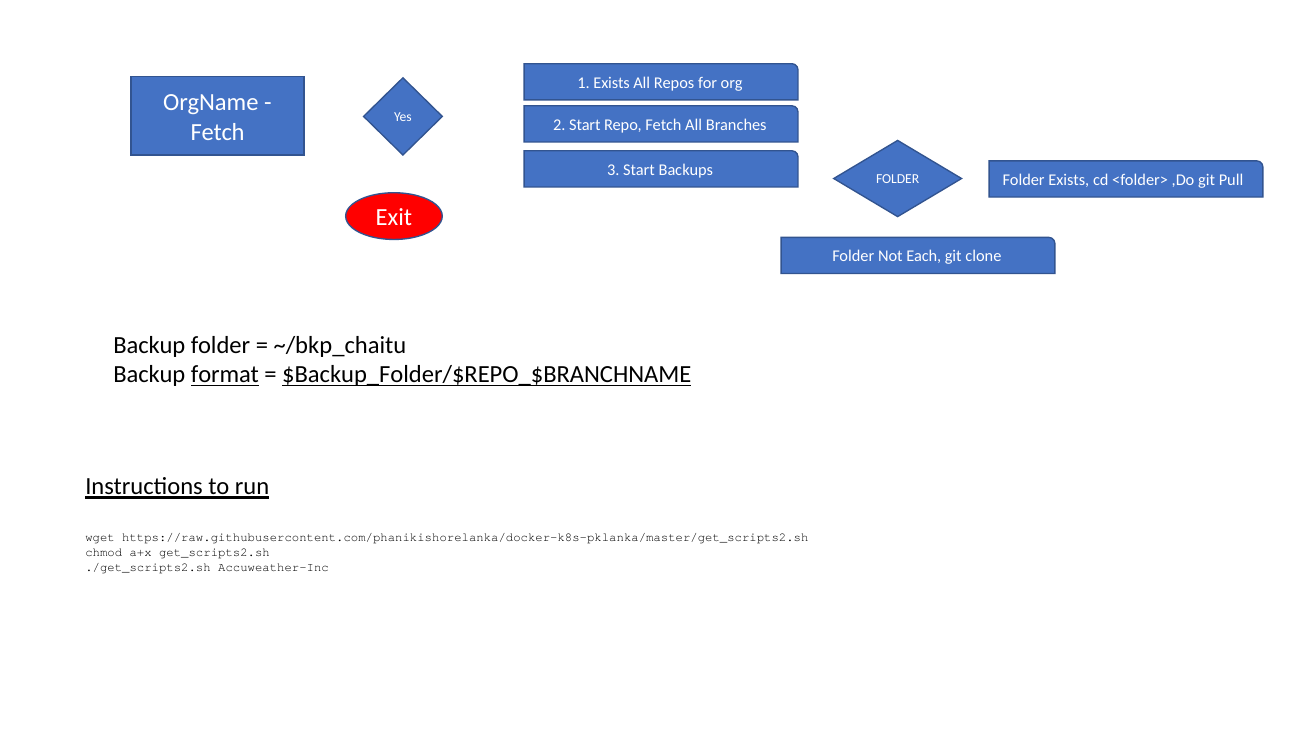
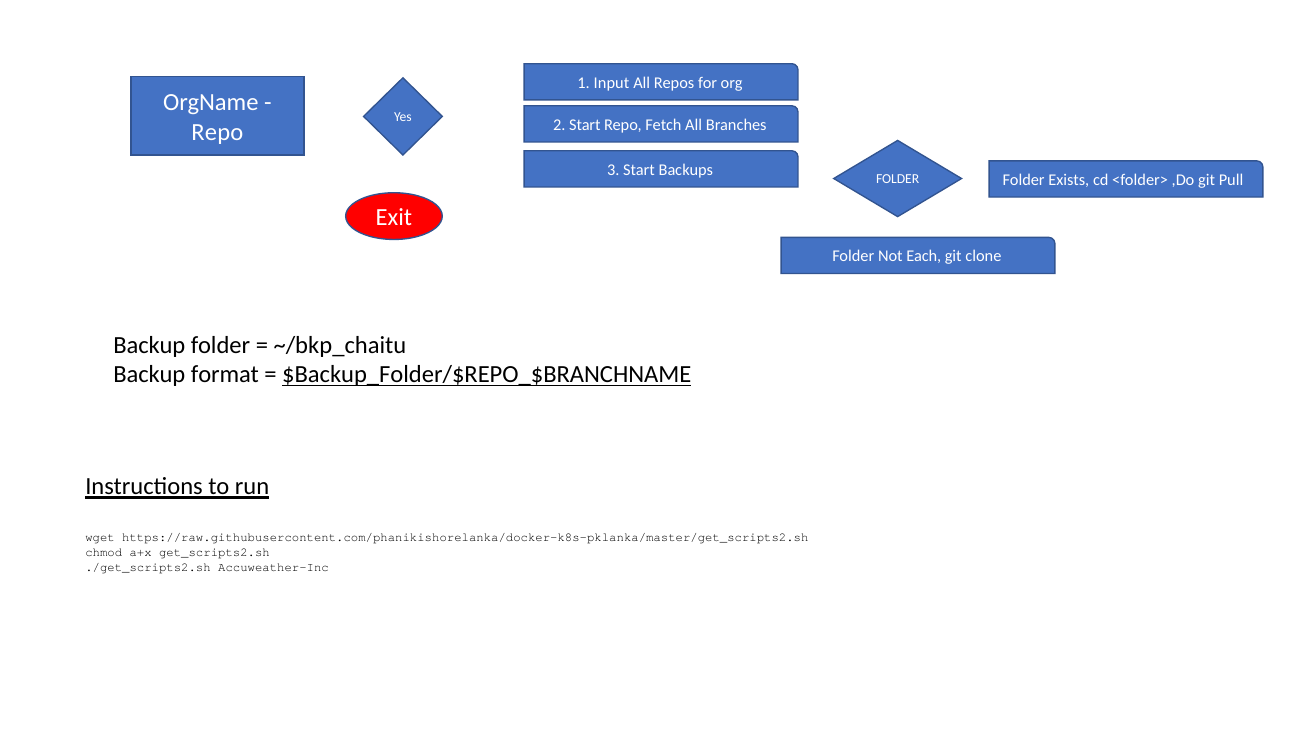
1 Exists: Exists -> Input (611, 83)
Fetch: Fetch -> Repo (217, 132)
format underline: present -> none (225, 374)
